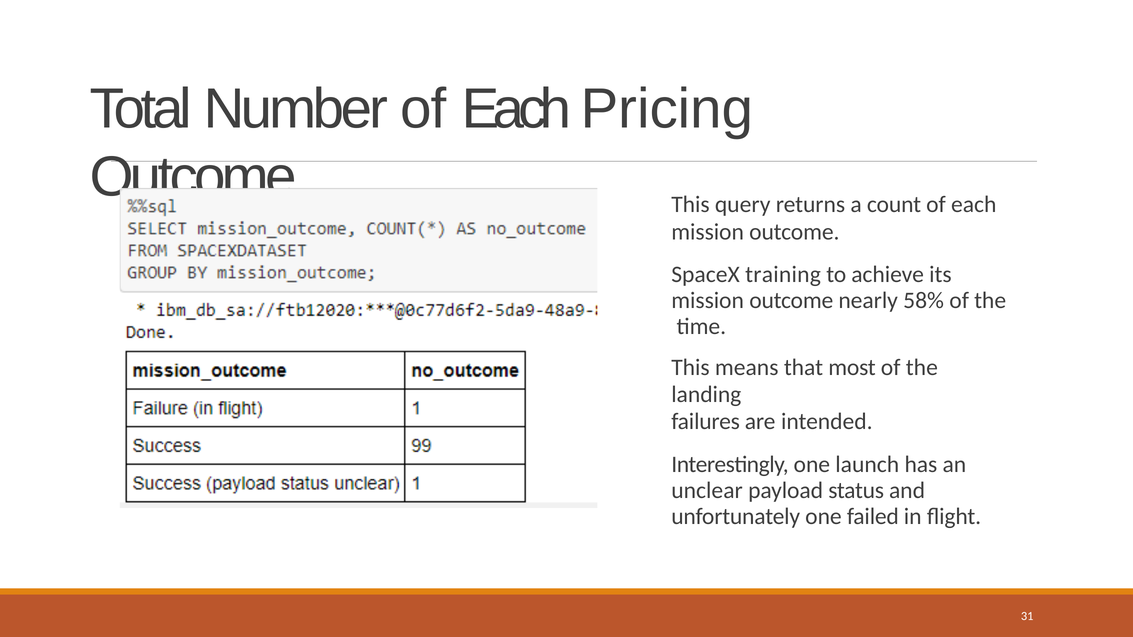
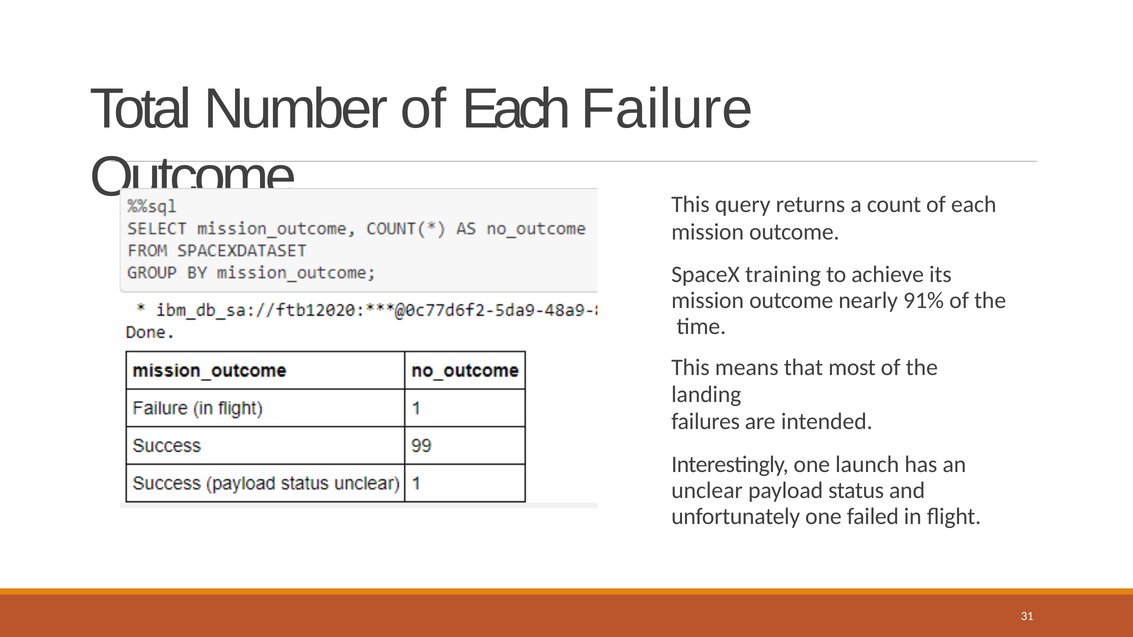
Pricing: Pricing -> Failure (667, 109)
58%: 58% -> 91% (924, 301)
